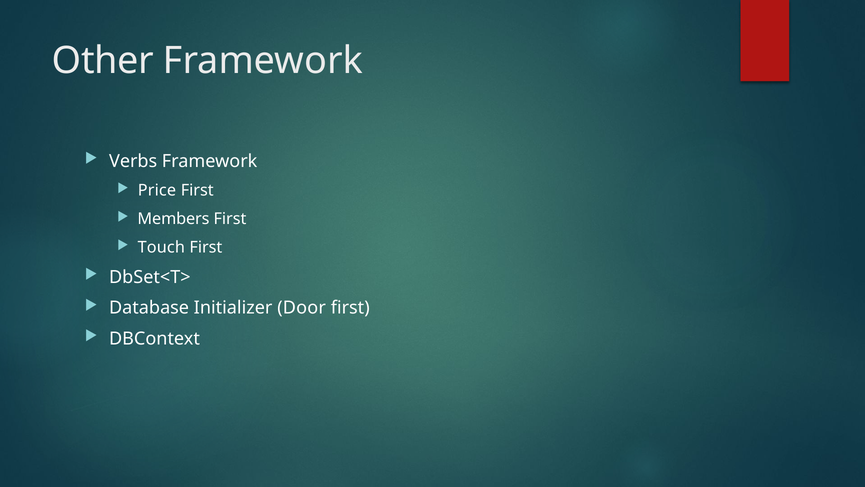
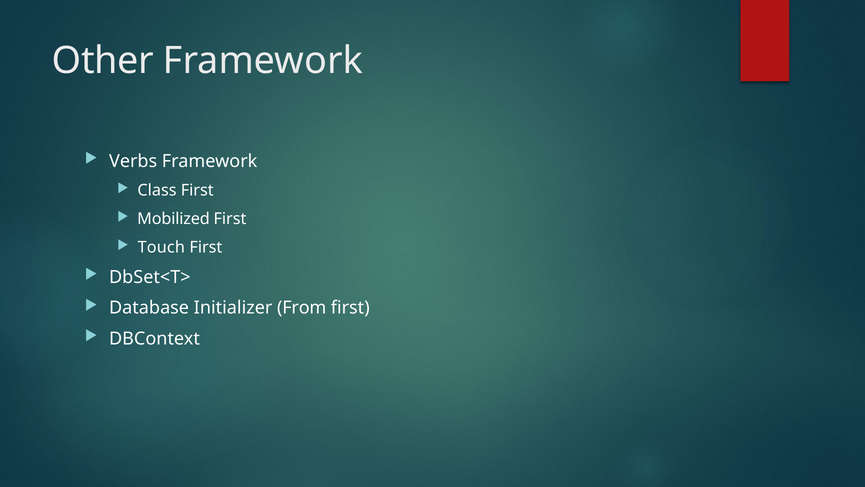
Price: Price -> Class (157, 190)
Members: Members -> Mobilized (173, 219)
Door: Door -> From (302, 308)
